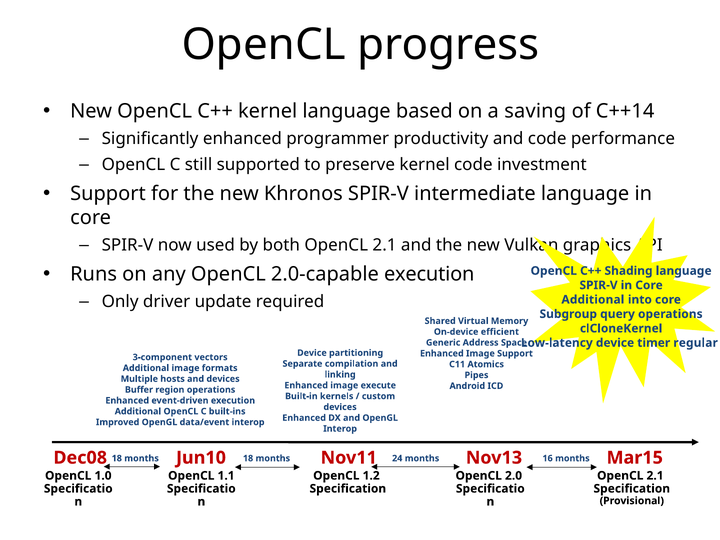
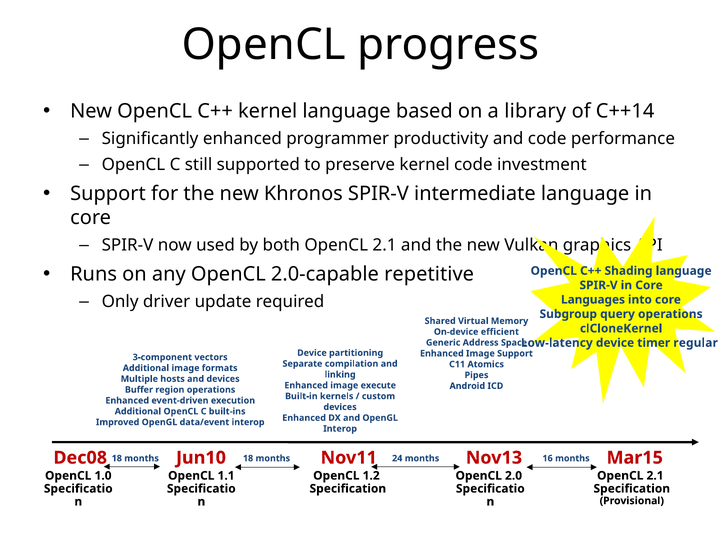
saving: saving -> library (535, 111)
2.0-capable execution: execution -> repetitive (429, 274)
Additional: Additional -> Languages (593, 300)
